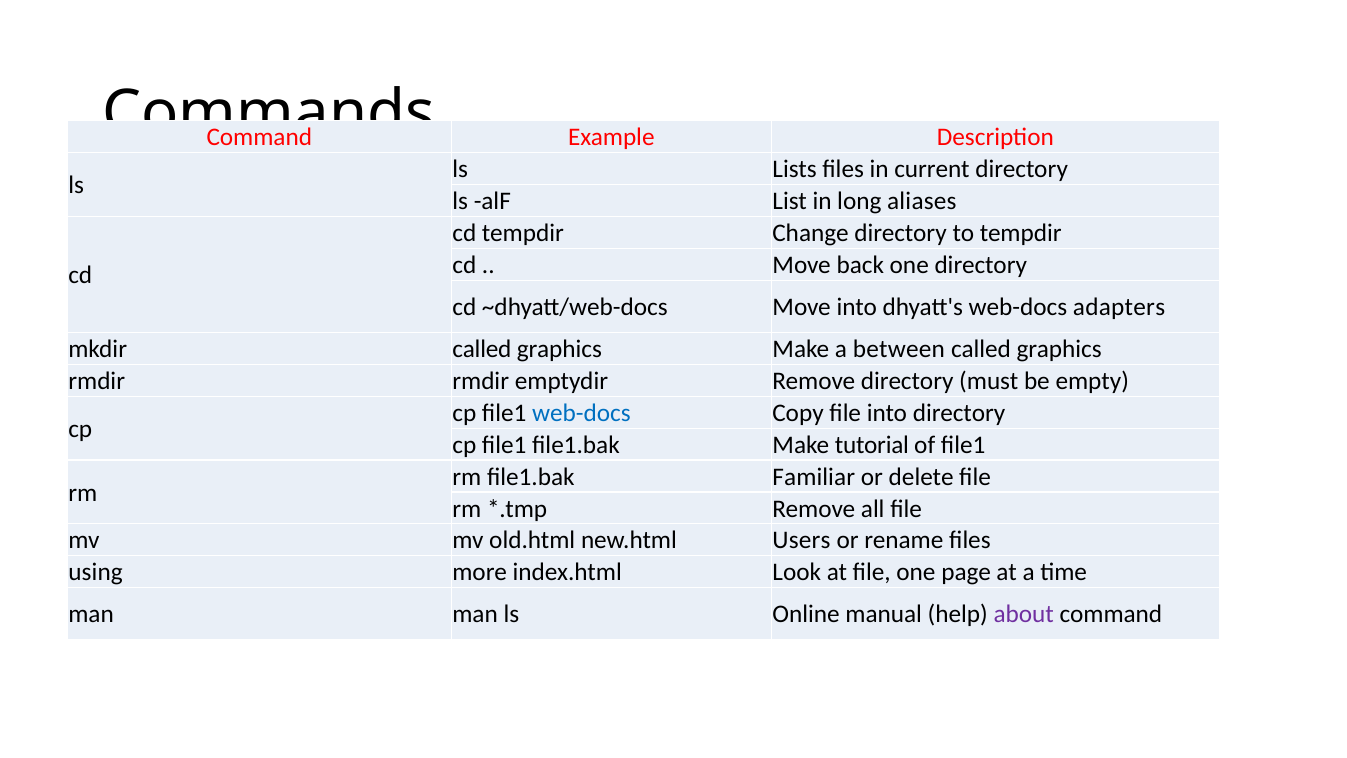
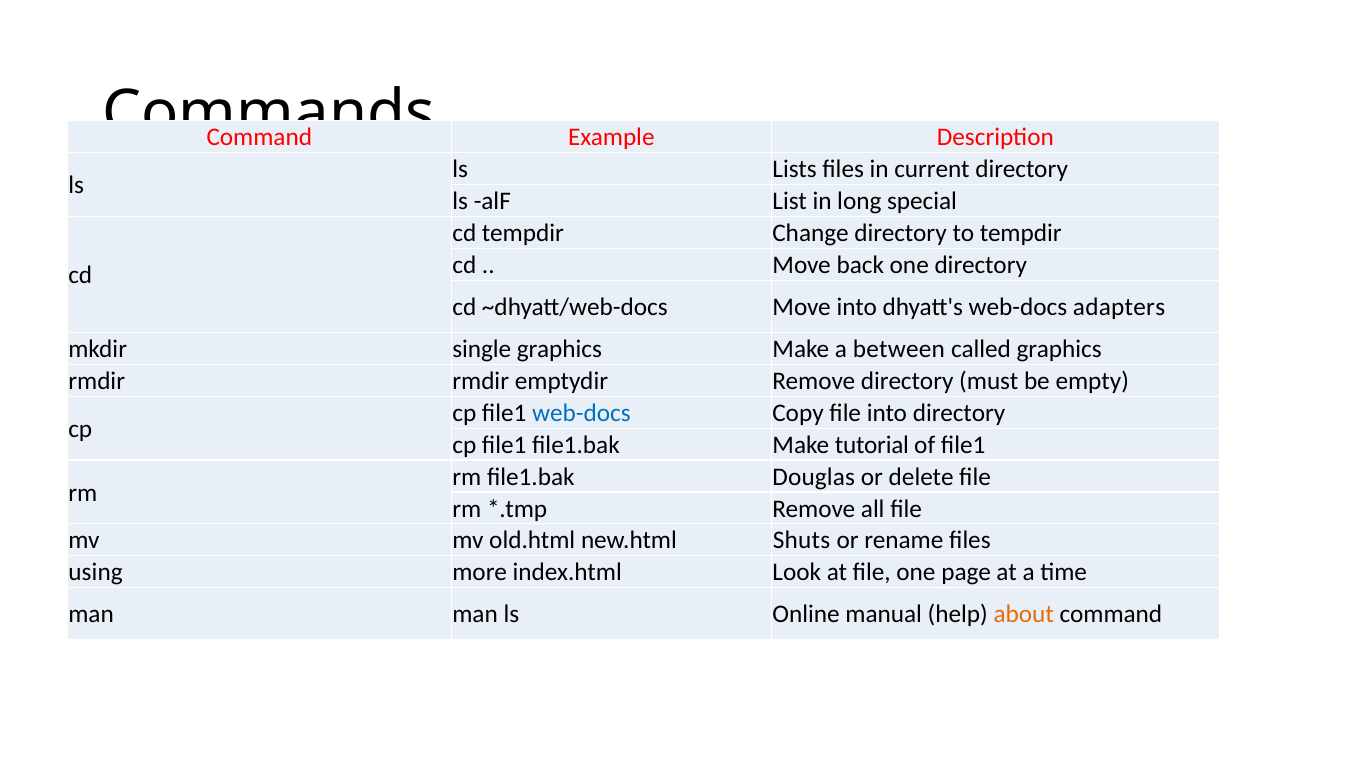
aliases: aliases -> special (922, 201)
mkdir called: called -> single (482, 349)
Familiar: Familiar -> Douglas (814, 477)
Users: Users -> Shuts (801, 540)
about colour: purple -> orange (1024, 614)
